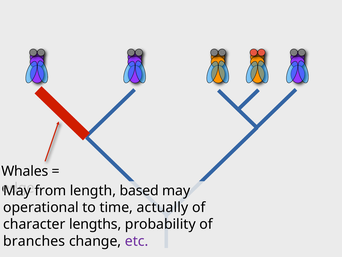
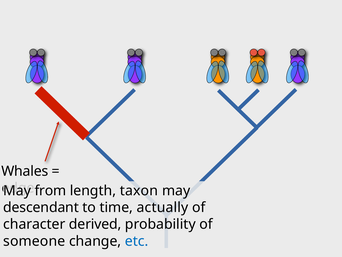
based: based -> taxon (139, 190)
operational: operational -> descendant (41, 207)
lengths: lengths -> derived (95, 224)
branches: branches -> someone (34, 241)
etc colour: purple -> blue (137, 241)
